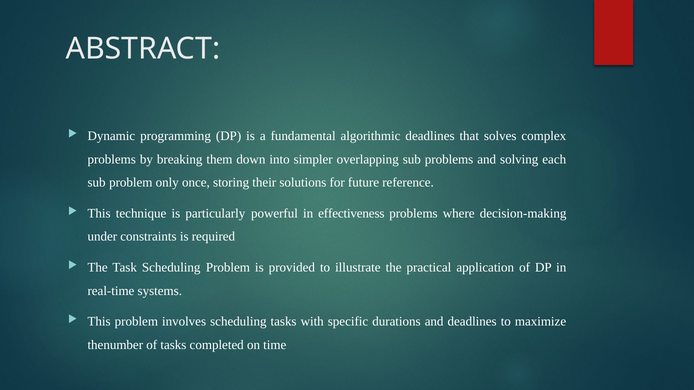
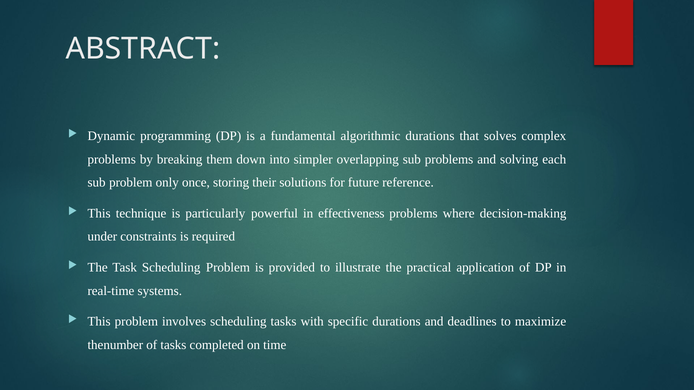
algorithmic deadlines: deadlines -> durations (430, 136)
